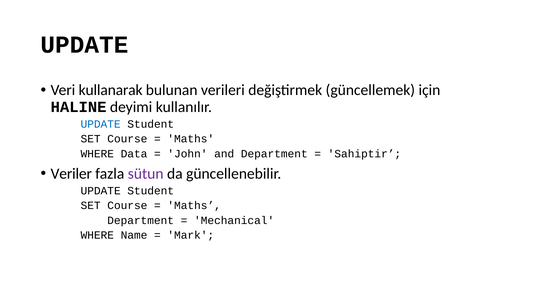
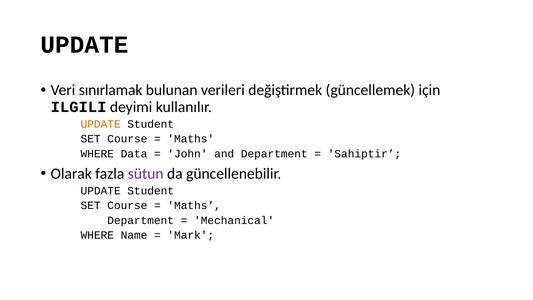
kullanarak: kullanarak -> sınırlamak (111, 90)
HALINE: HALINE -> ILGILI (79, 107)
UPDATE colour: blue -> orange (101, 124)
Veriler: Veriler -> Olarak (71, 173)
